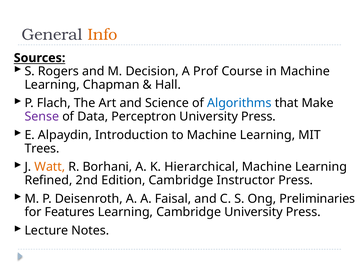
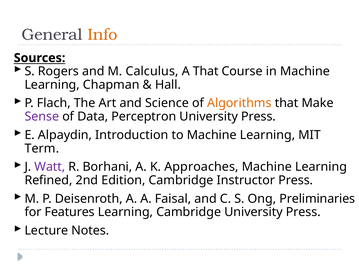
Decision: Decision -> Calculus (152, 71)
A Prof: Prof -> That (206, 71)
Algorithms colour: blue -> orange (239, 103)
Trees: Trees -> Term (42, 149)
Watt colour: orange -> purple (50, 167)
Hierarchical: Hierarchical -> Approaches (201, 167)
